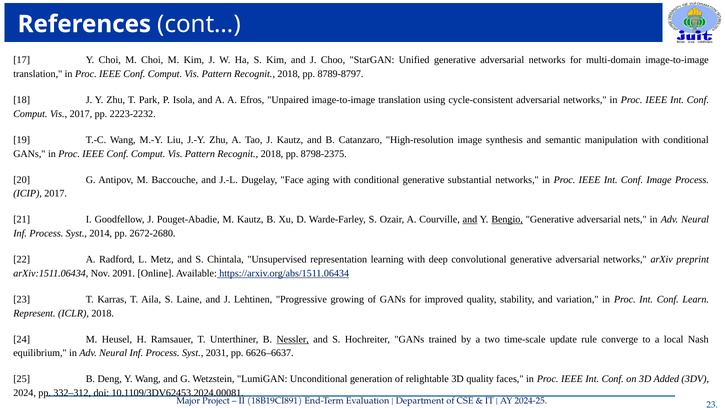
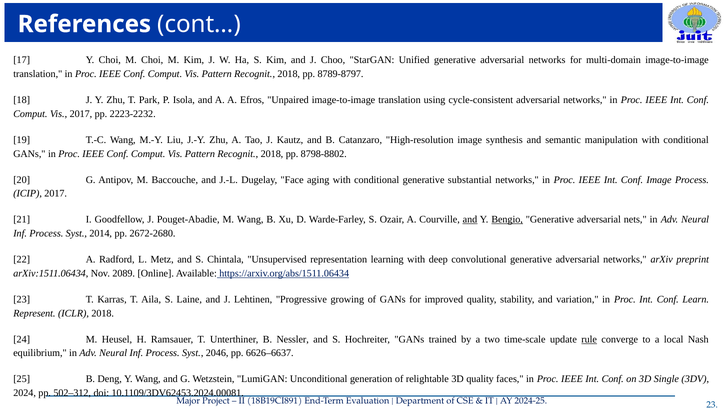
8798-2375: 8798-2375 -> 8798-8802 (324, 154)
M Kautz: Kautz -> Wang (250, 219)
2091: 2091 -> 2089 (124, 273)
Nessler underline: present -> none (293, 339)
rule underline: none -> present (589, 339)
2031: 2031 -> 2046 (217, 353)
Added: Added -> Single (666, 379)
332–312: 332–312 -> 502–312 (72, 393)
